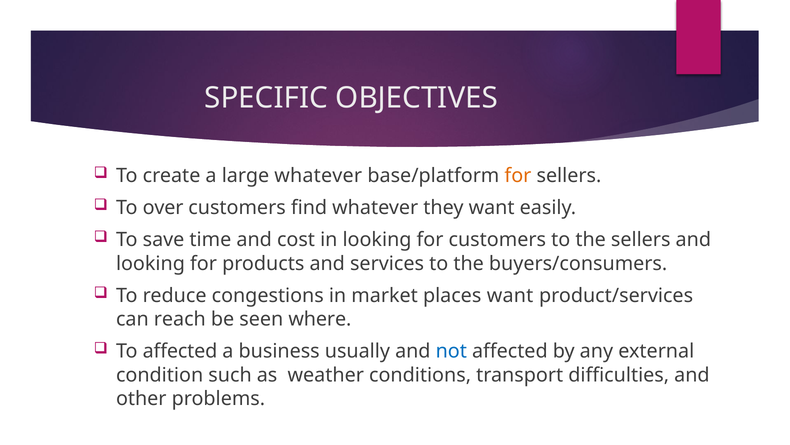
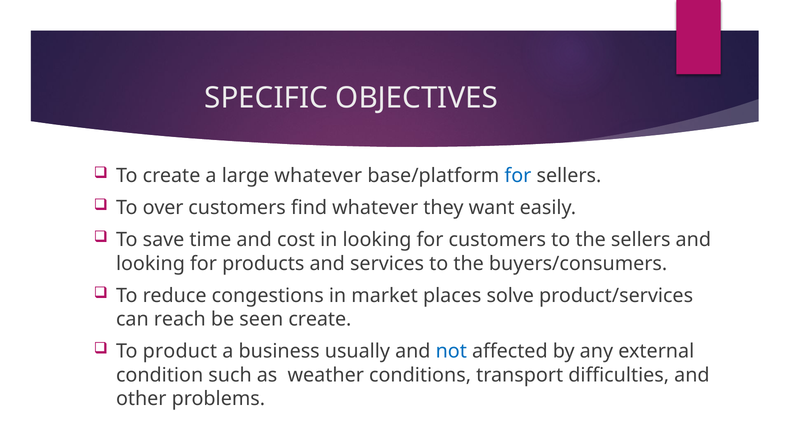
for colour: orange -> blue (518, 176)
places want: want -> solve (510, 295)
seen where: where -> create (320, 319)
To affected: affected -> product (180, 351)
